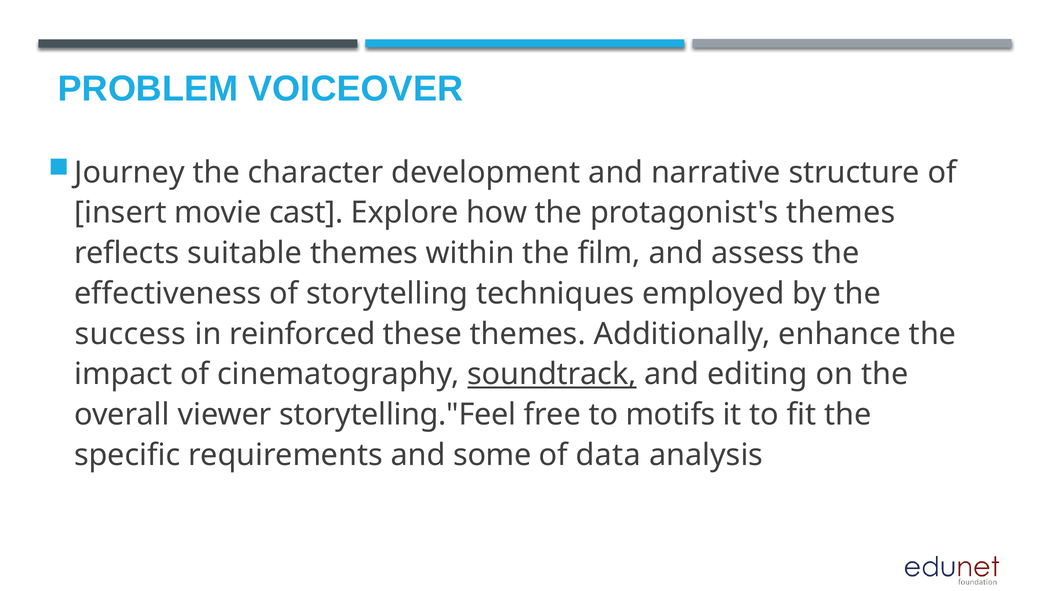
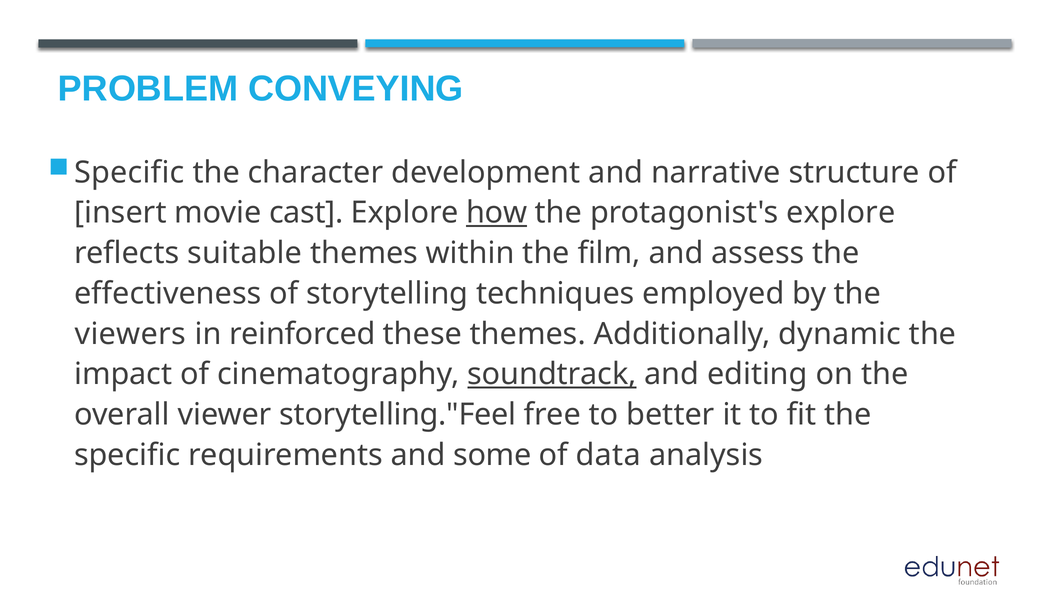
VOICEOVER: VOICEOVER -> CONVEYING (356, 89)
Journey: Journey -> Specific (129, 172)
how underline: none -> present (497, 213)
protagonist's themes: themes -> explore (841, 213)
success: success -> viewers (130, 334)
enhance: enhance -> dynamic (840, 334)
motifs: motifs -> better (670, 414)
